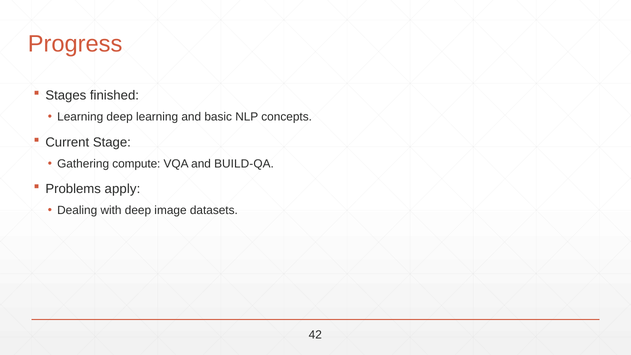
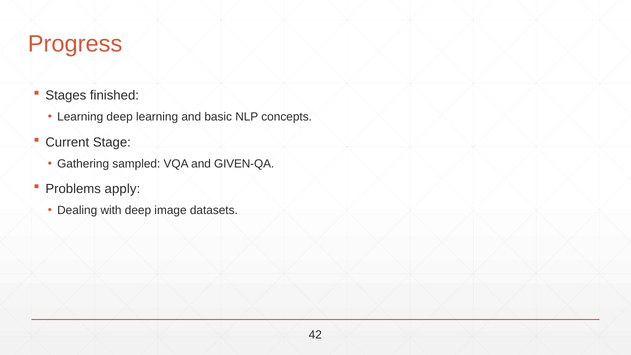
compute: compute -> sampled (136, 164)
BUILD-QA: BUILD-QA -> GIVEN-QA (244, 164)
